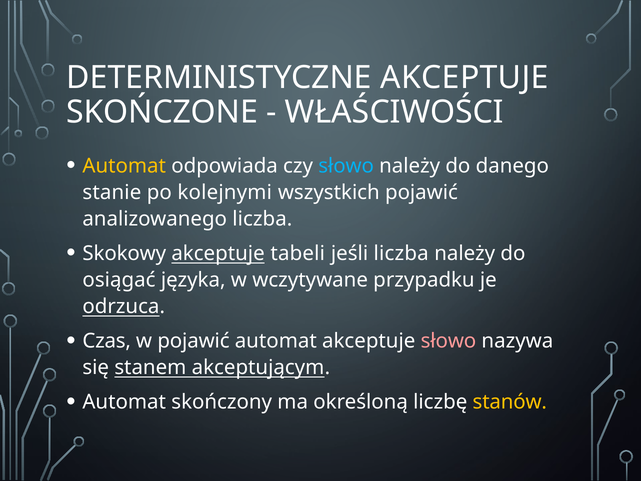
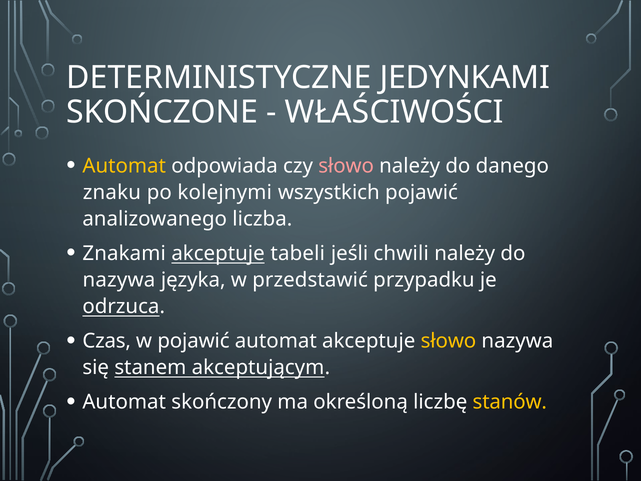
DETERMINISTYCZNE AKCEPTUJE: AKCEPTUJE -> JEDYNKAMI (465, 78)
słowo colour: light blue -> pink (346, 166)
stanie: stanie -> znaku (112, 192)
Skokowy: Skokowy -> Znakami (124, 253)
jeśli liczba: liczba -> chwili (401, 253)
osiągać: osiągać -> nazywa (119, 280)
wczytywane: wczytywane -> przedstawić (310, 280)
słowo colour: pink -> yellow (448, 341)
